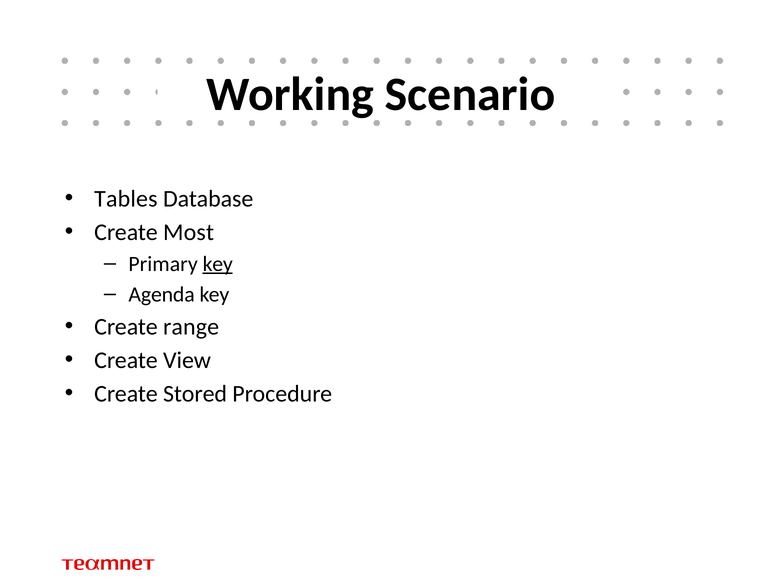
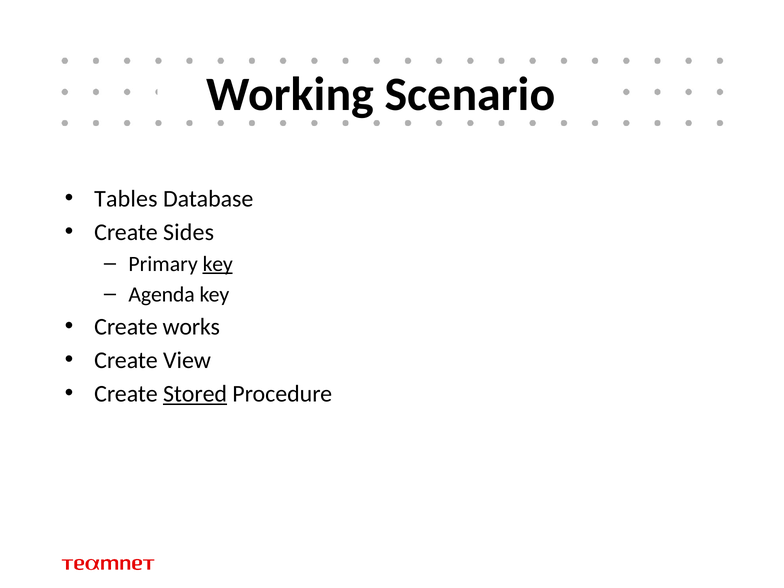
Most: Most -> Sides (189, 232)
range: range -> works (191, 327)
Stored underline: none -> present (195, 394)
